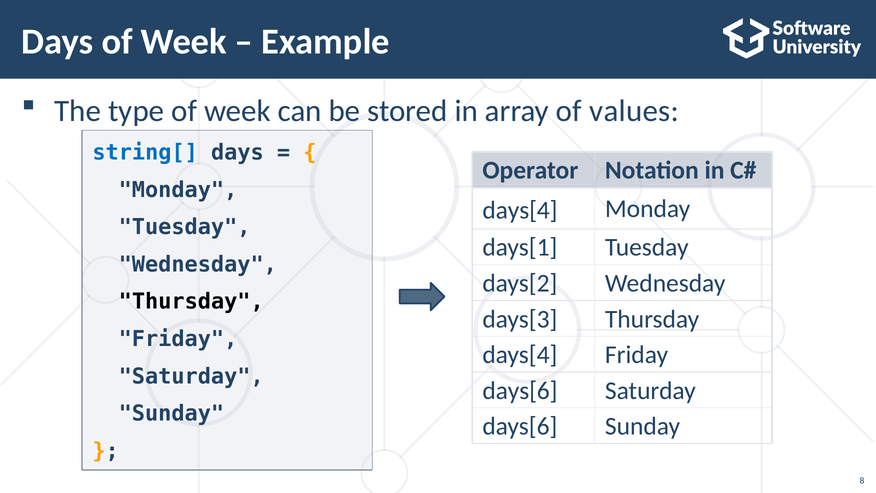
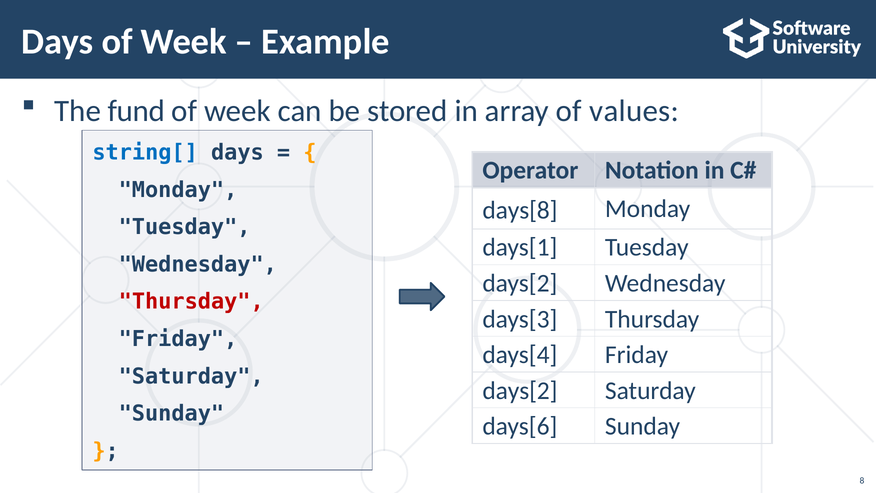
type: type -> fund (136, 111)
days[4: days[4 -> days[8 (520, 210)
Thursday colour: black -> red (191, 302)
days[6: days[6 -> days[2 (520, 390)
